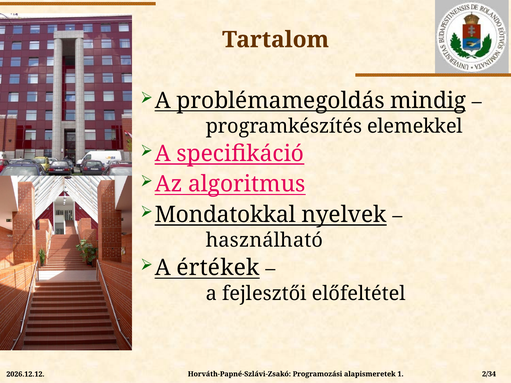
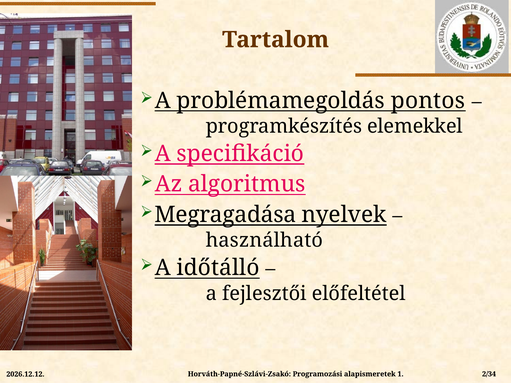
mindig: mindig -> pontos (428, 101)
Mondatokkal: Mondatokkal -> Megragadása (225, 215)
értékek: értékek -> időtálló (218, 268)
